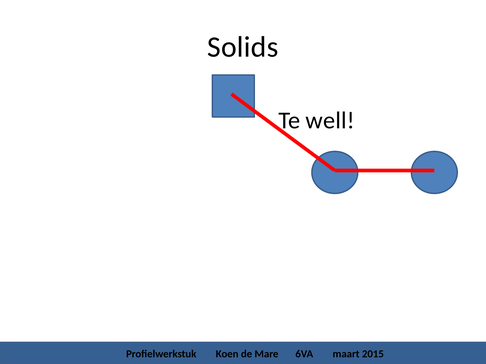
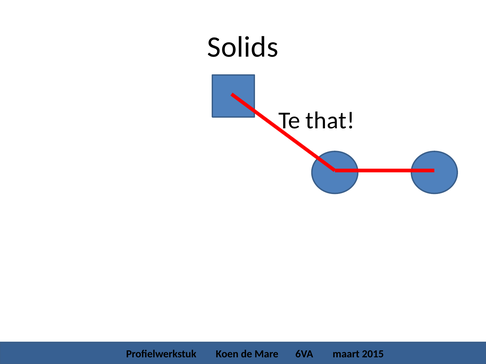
well: well -> that (330, 121)
